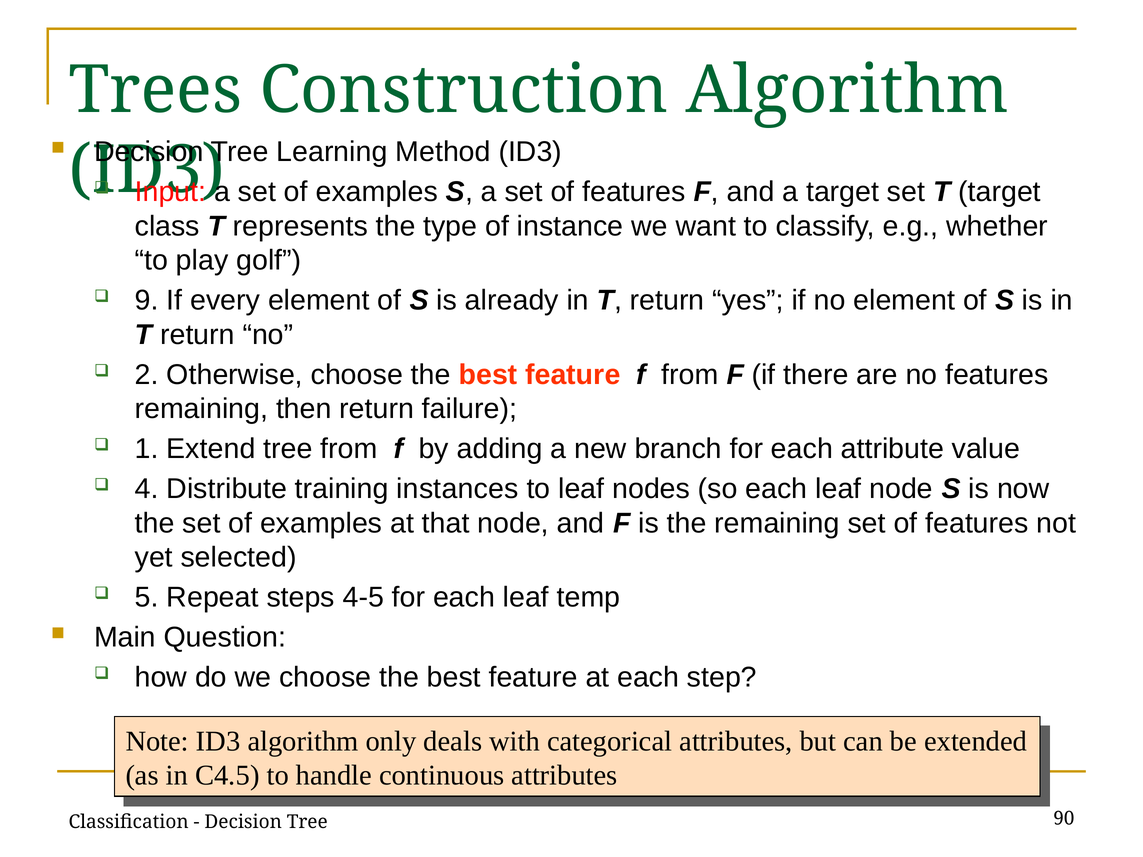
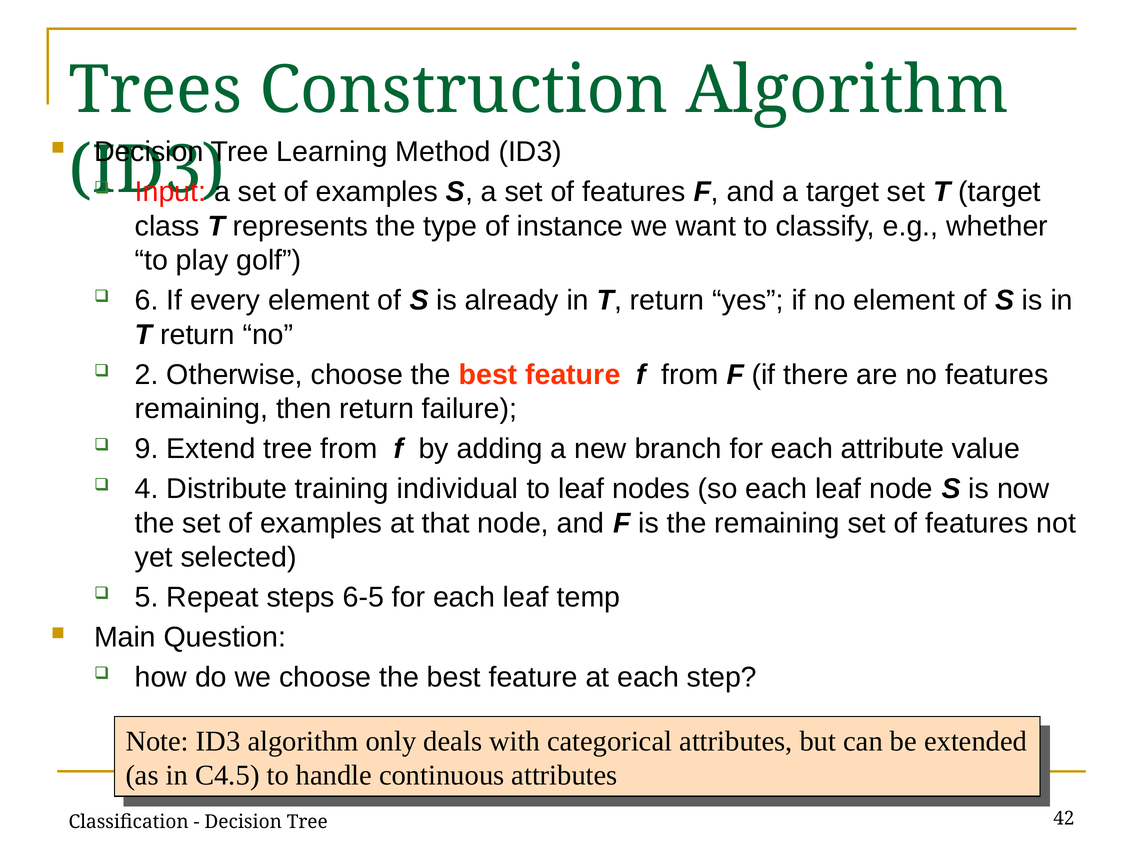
9: 9 -> 6 (147, 300)
1: 1 -> 9 (147, 449)
instances: instances -> individual (457, 489)
4-5: 4-5 -> 6-5 (363, 598)
90: 90 -> 42 (1064, 819)
